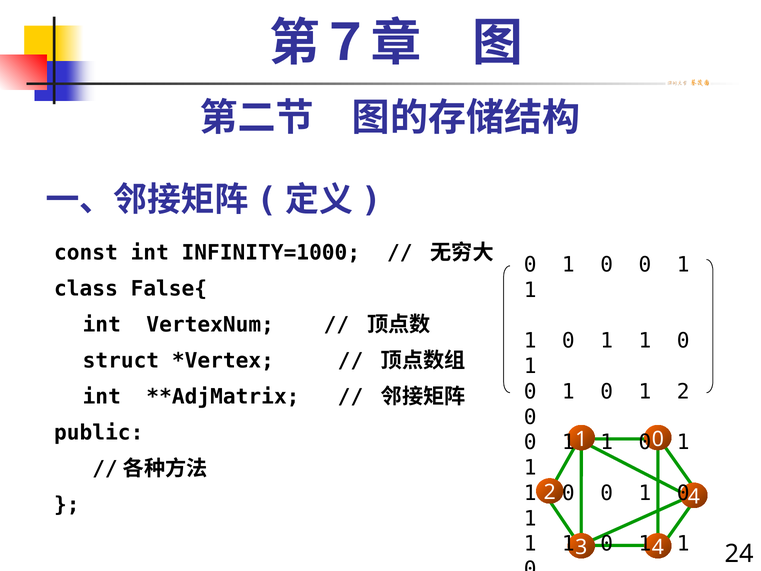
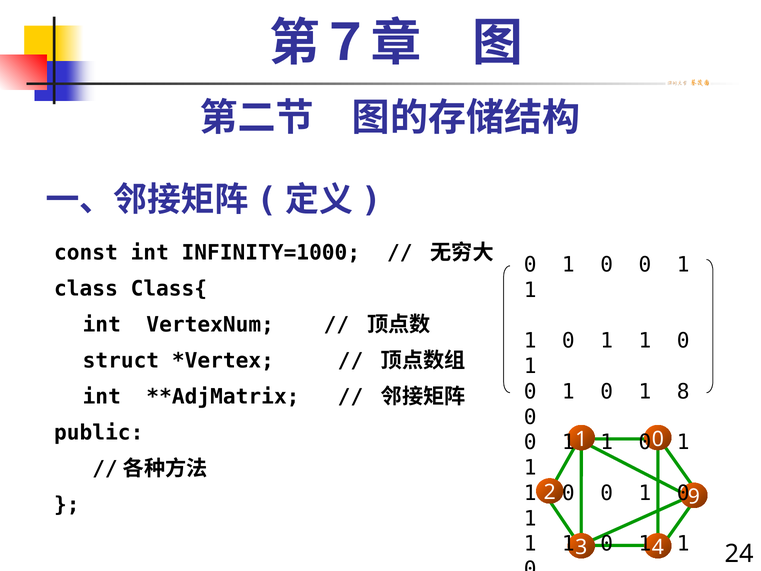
False{: False{ -> Class{ (169, 289)
1 2: 2 -> 8 (683, 391)
2 4: 4 -> 9 (694, 497)
